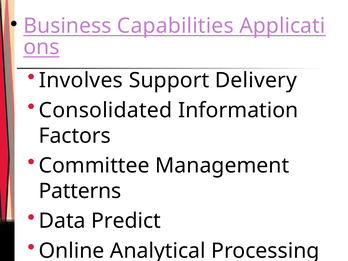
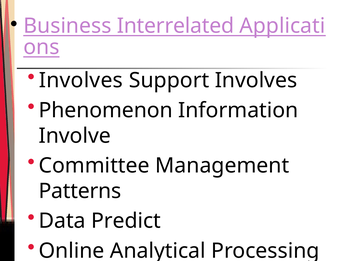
Capabilities: Capabilities -> Interrelated (176, 26)
Support Delivery: Delivery -> Involves (256, 80)
Consolidated: Consolidated -> Phenomenon (106, 110)
Factors: Factors -> Involve (75, 136)
